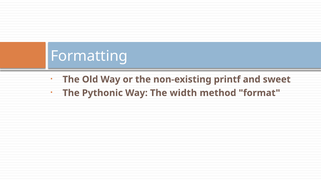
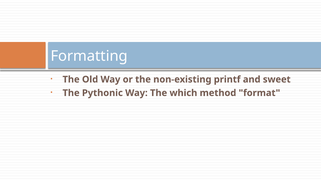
width: width -> which (183, 93)
